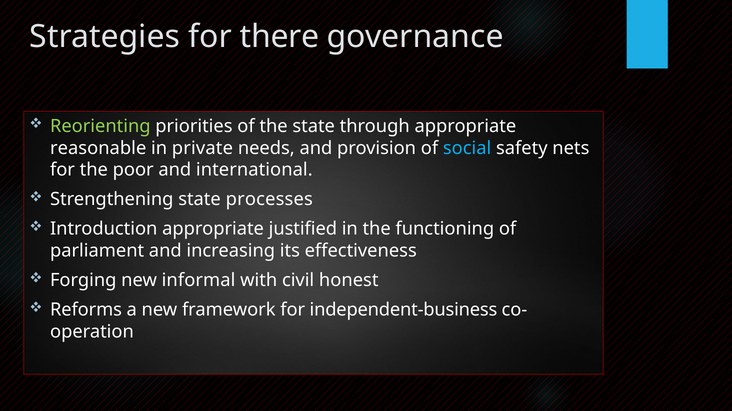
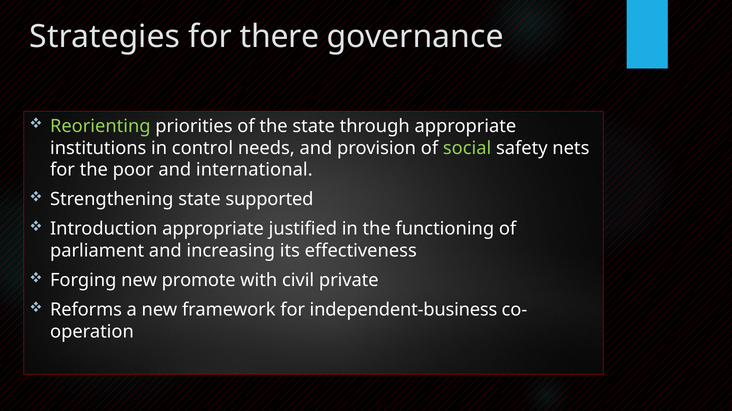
reasonable: reasonable -> institutions (98, 148)
private: private -> control (202, 148)
social colour: light blue -> light green (467, 148)
processes: processes -> supported (269, 200)
informal: informal -> promote (199, 281)
honest: honest -> private (349, 281)
